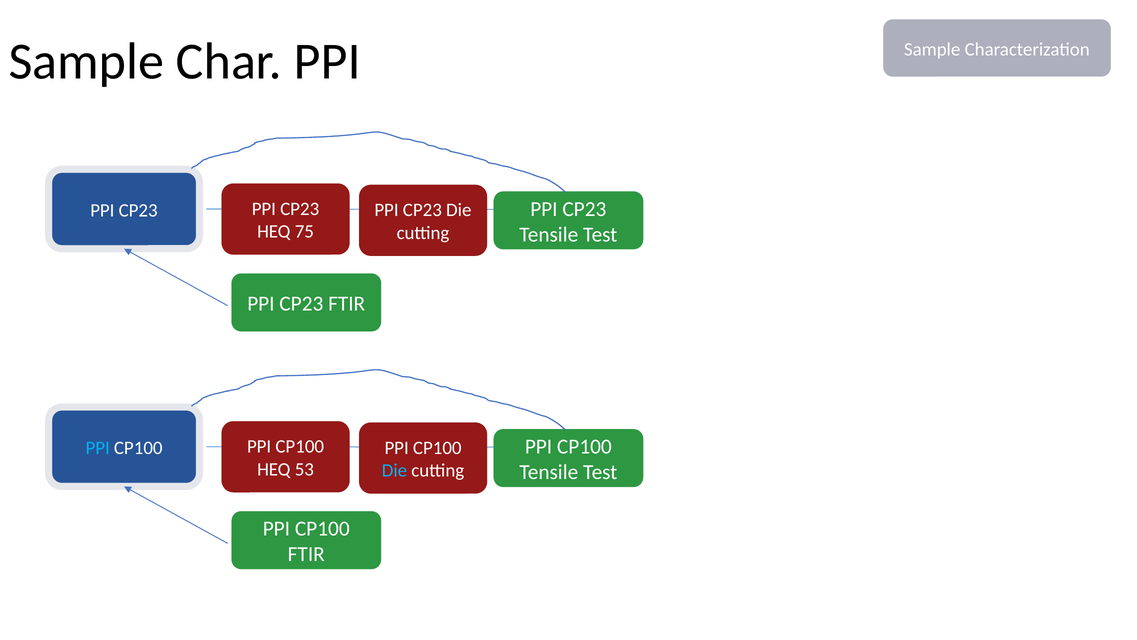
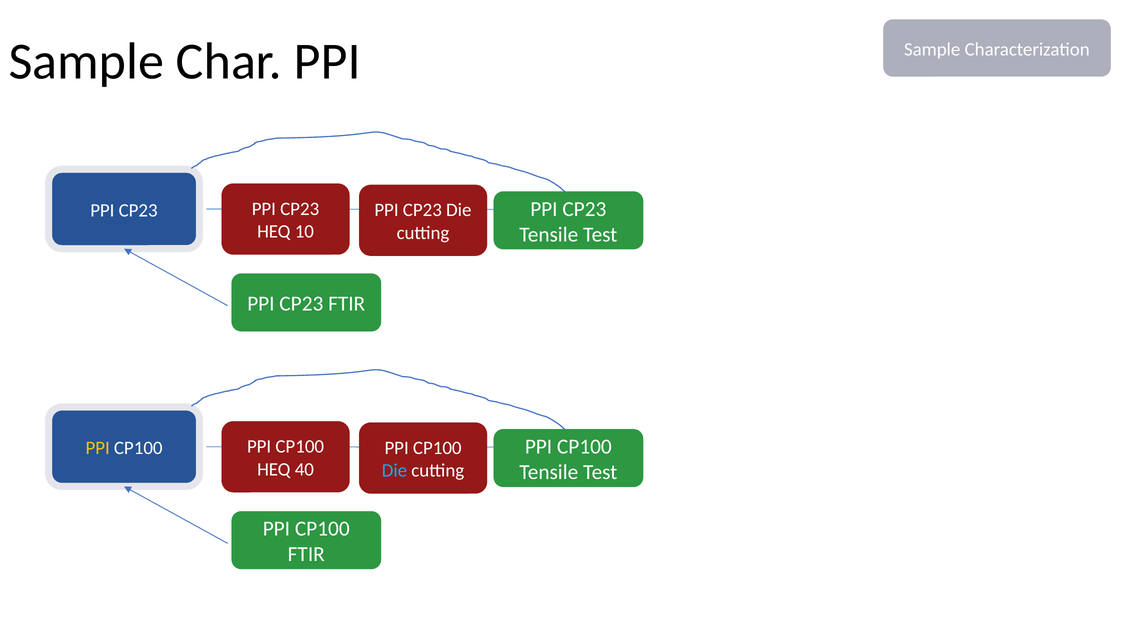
75: 75 -> 10 (304, 232)
PPI colour: light blue -> yellow (98, 448)
53: 53 -> 40 (304, 469)
